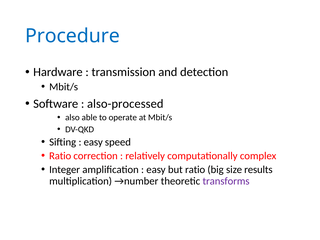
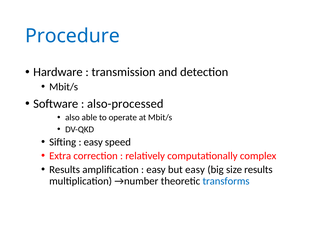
Ratio: Ratio -> Extra (60, 156)
Integer: Integer -> Results (65, 170)
but ratio: ratio -> easy (195, 170)
transforms colour: purple -> blue (226, 181)
